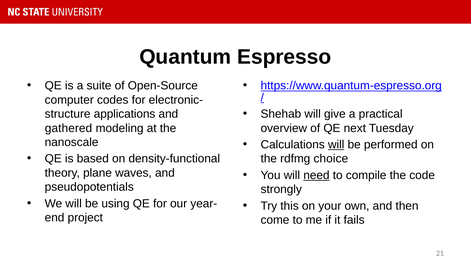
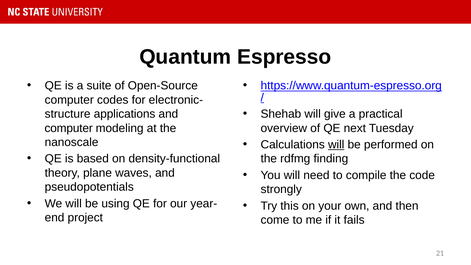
gathered: gathered -> computer (69, 128)
choice: choice -> finding (331, 159)
need underline: present -> none (316, 175)
